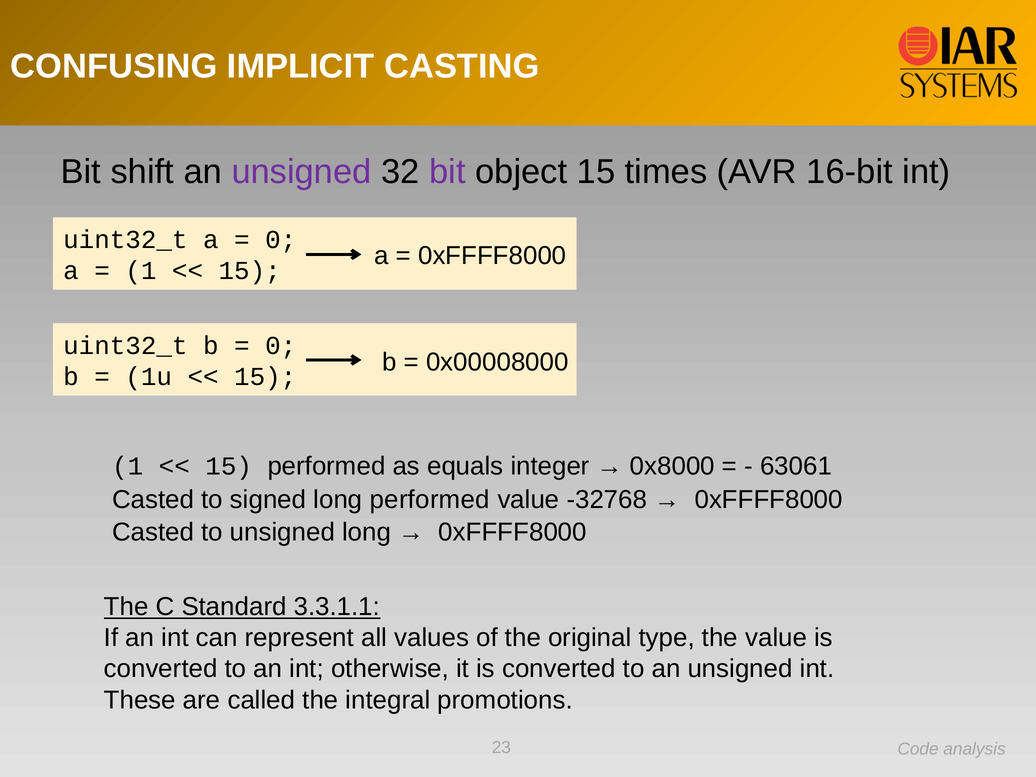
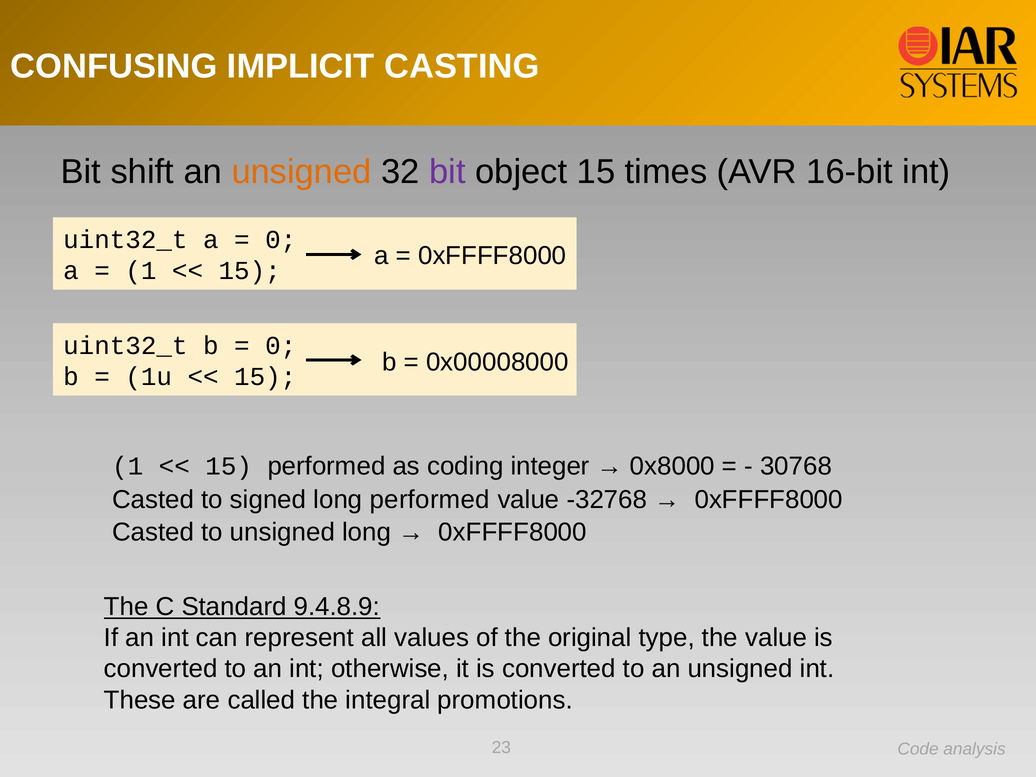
unsigned colour: purple -> orange (302, 172)
equals: equals -> coding (465, 466)
63061: 63061 -> 30768 (796, 466)
3.3.1.1: 3.3.1.1 -> 9.4.8.9 (337, 607)
